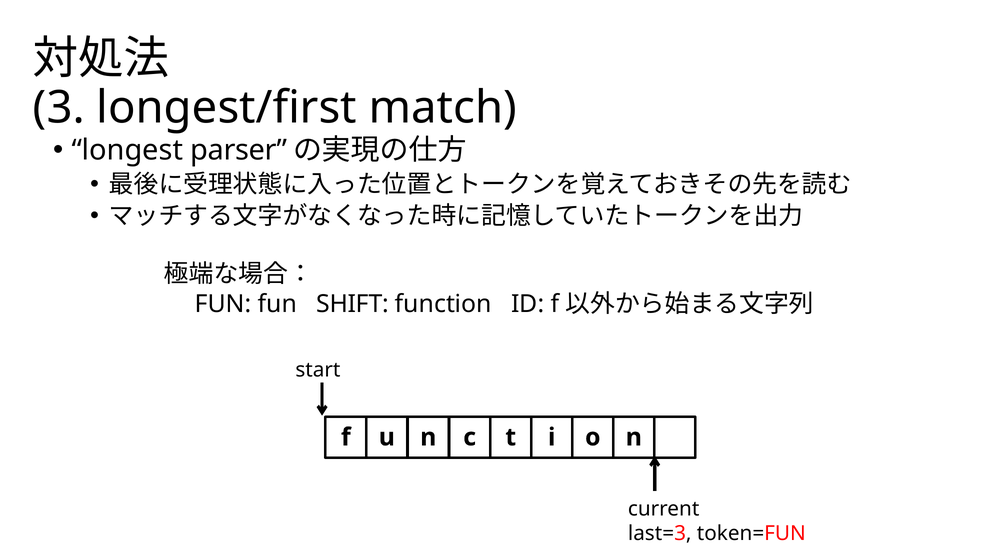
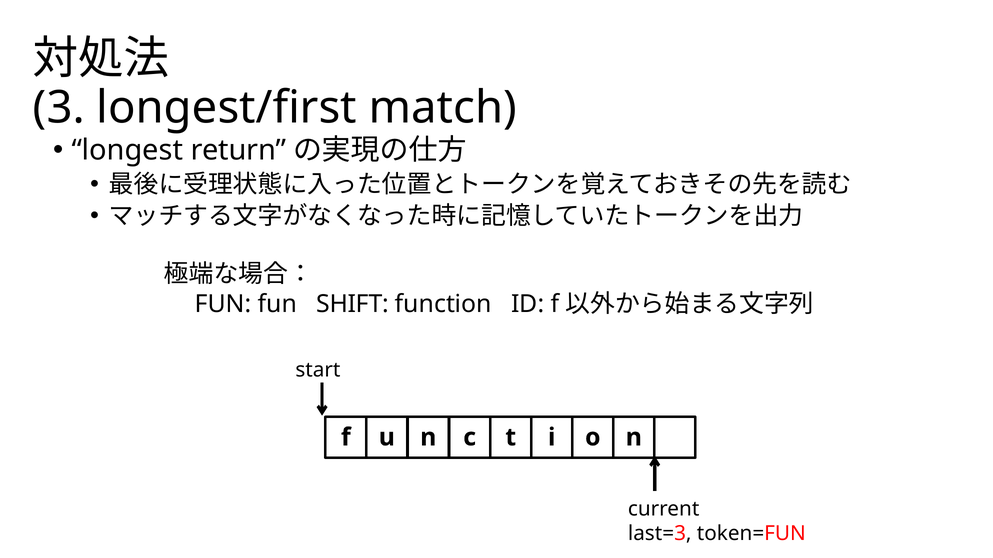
parser: parser -> return (238, 150)
